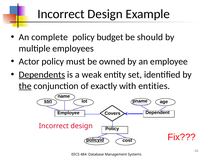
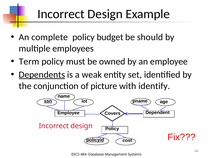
Actor: Actor -> Term (29, 62)
the underline: present -> none (25, 86)
exactly: exactly -> picture (104, 86)
entities: entities -> identify (154, 86)
